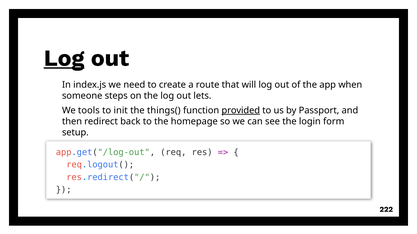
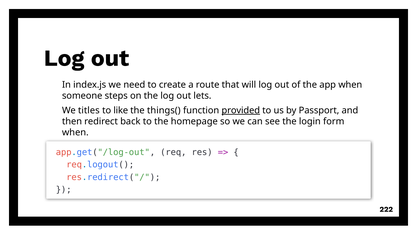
Log underline: present -> none (64, 58)
tools: tools -> titles (89, 111)
init: init -> like (121, 111)
setup: setup -> when (75, 133)
